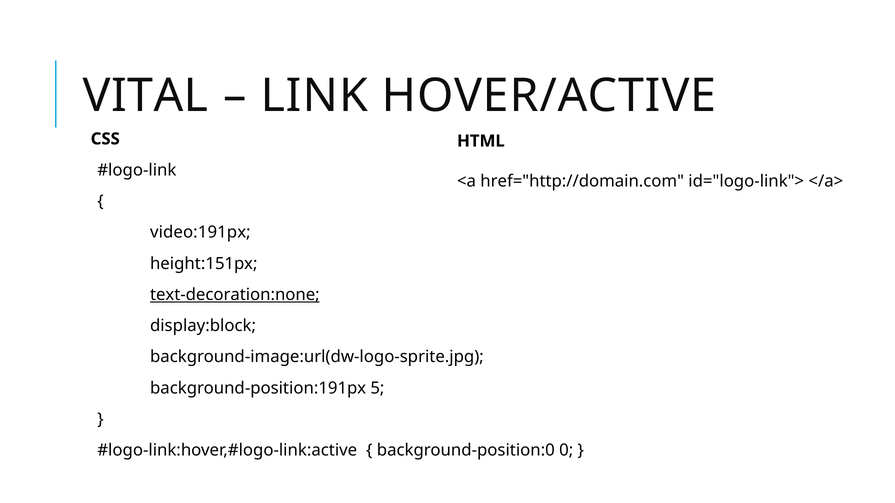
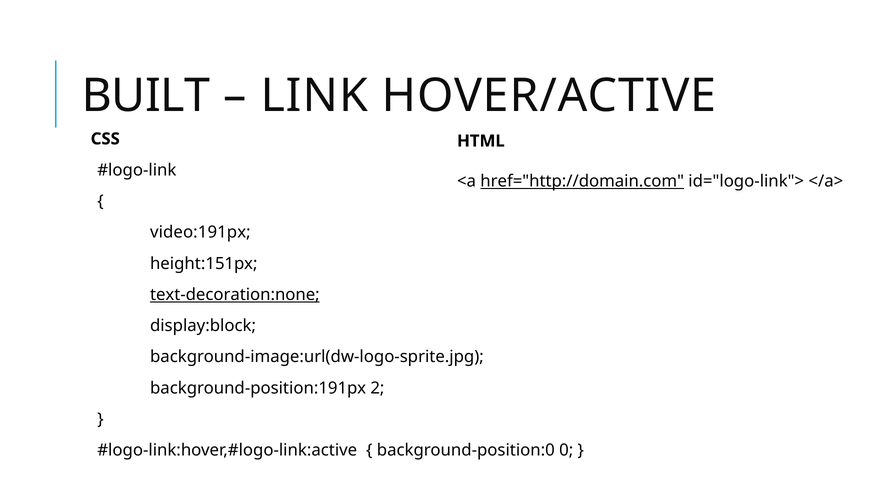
VITAL: VITAL -> BUILT (146, 96)
href="http://domain.com underline: none -> present (582, 181)
5: 5 -> 2 (377, 388)
